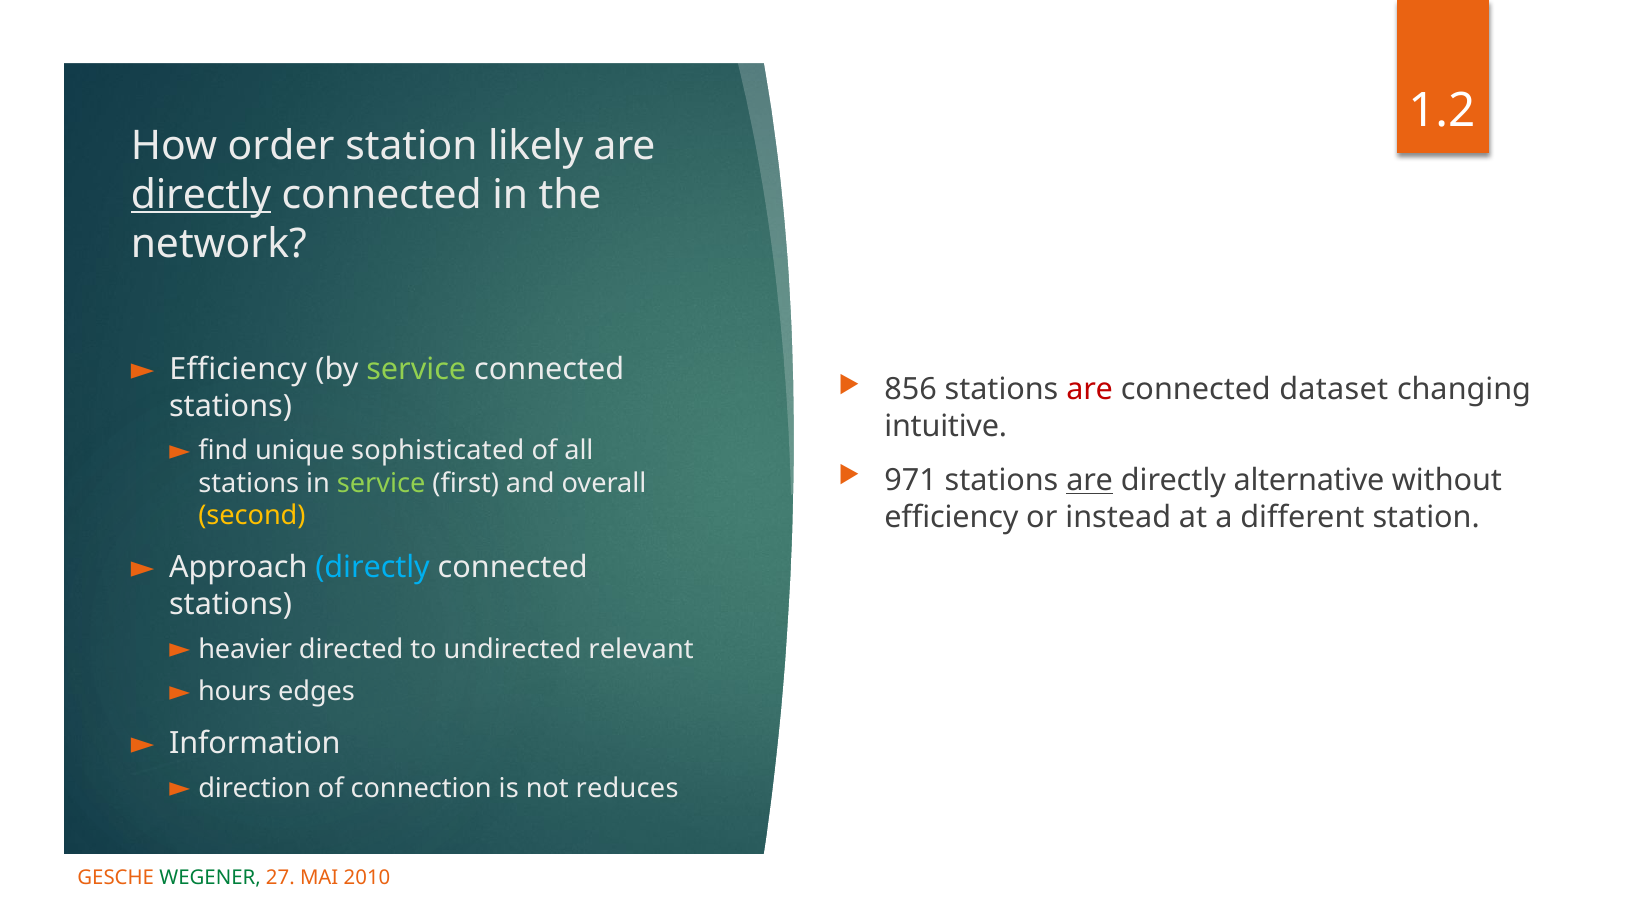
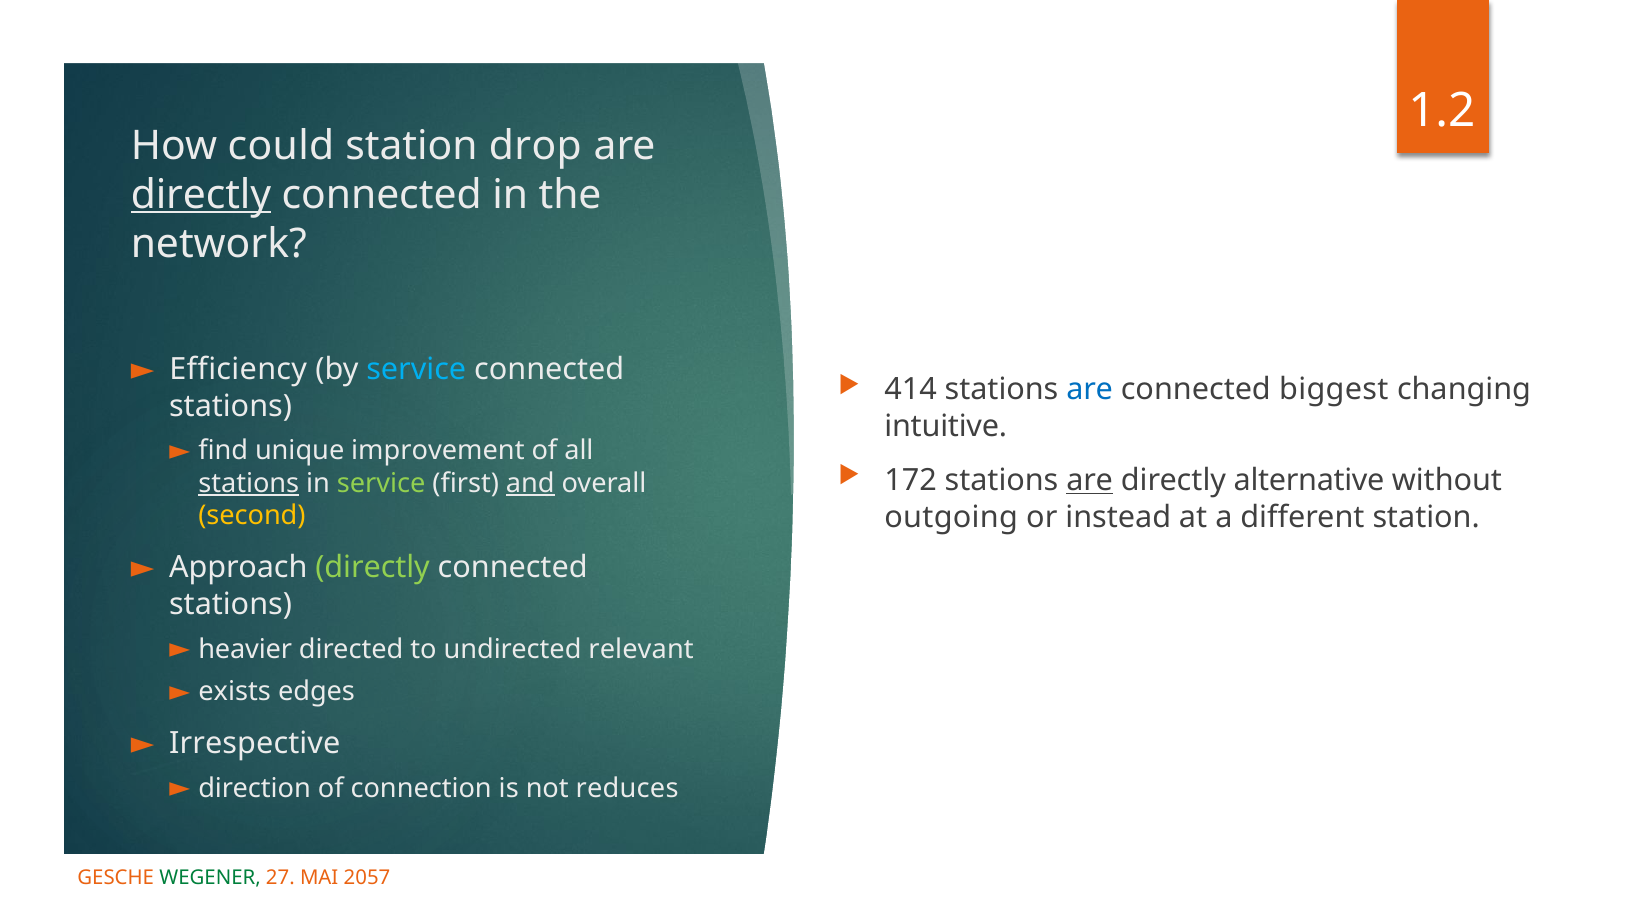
order: order -> could (281, 146)
likely: likely -> drop (535, 146)
service colour: light green -> light blue (416, 369)
856: 856 -> 414 (911, 390)
are colour: red -> blue (1090, 390)
dataset: dataset -> biggest (1334, 390)
sophisticated: sophisticated -> improvement (438, 451)
971: 971 -> 172 (911, 480)
stations underline: none -> present (249, 483)
and underline: none -> present (530, 483)
efficiency: efficiency -> outgoing (951, 517)
directly colour: light blue -> light green (373, 568)
hours: hours -> exists (235, 692)
Information: Information -> Irrespective (255, 744)
2010: 2010 -> 2057 (367, 878)
